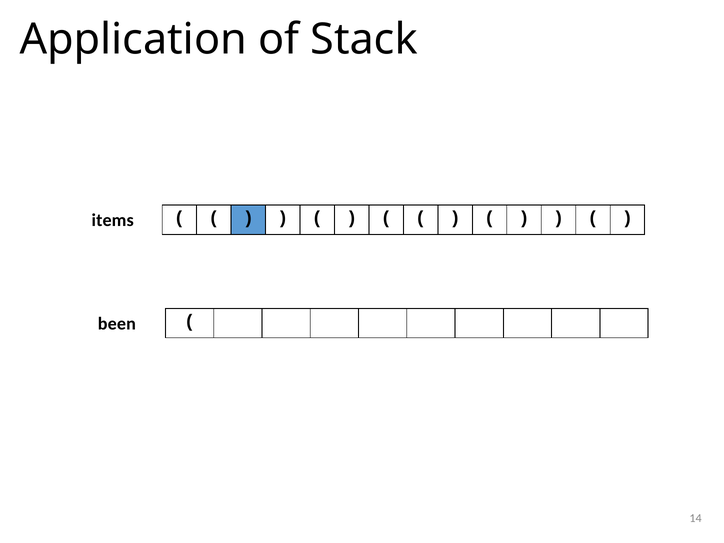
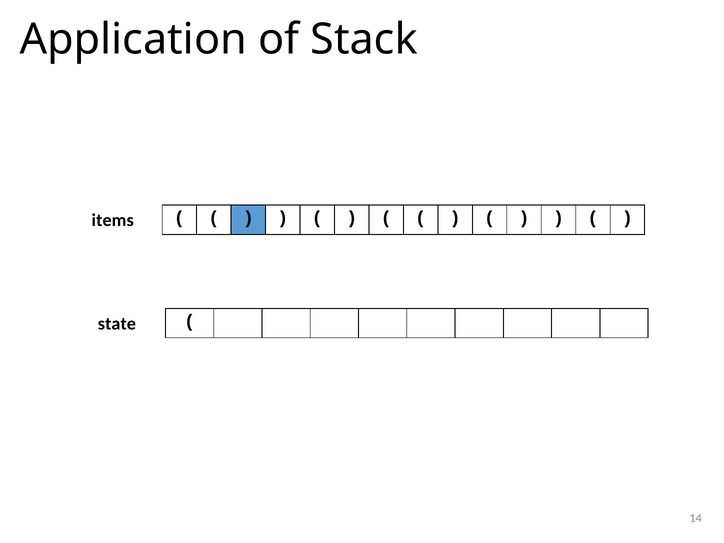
been: been -> state (117, 324)
